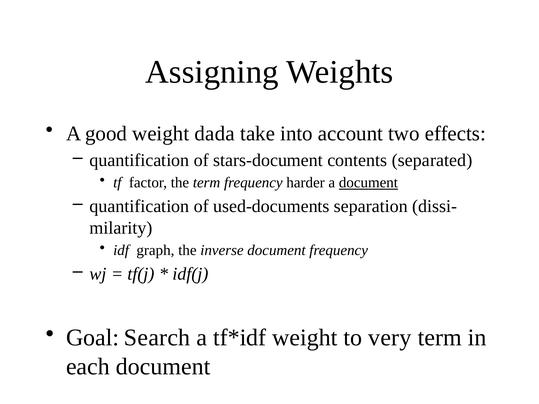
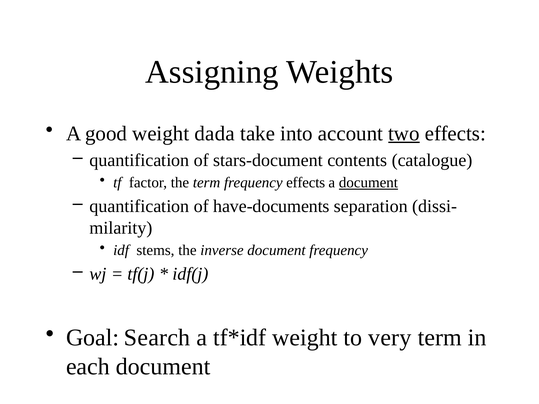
two underline: none -> present (404, 134)
separated: separated -> catalogue (432, 160)
frequency harder: harder -> effects (306, 183)
used-documents: used-documents -> have-documents (271, 206)
graph: graph -> stems (155, 250)
